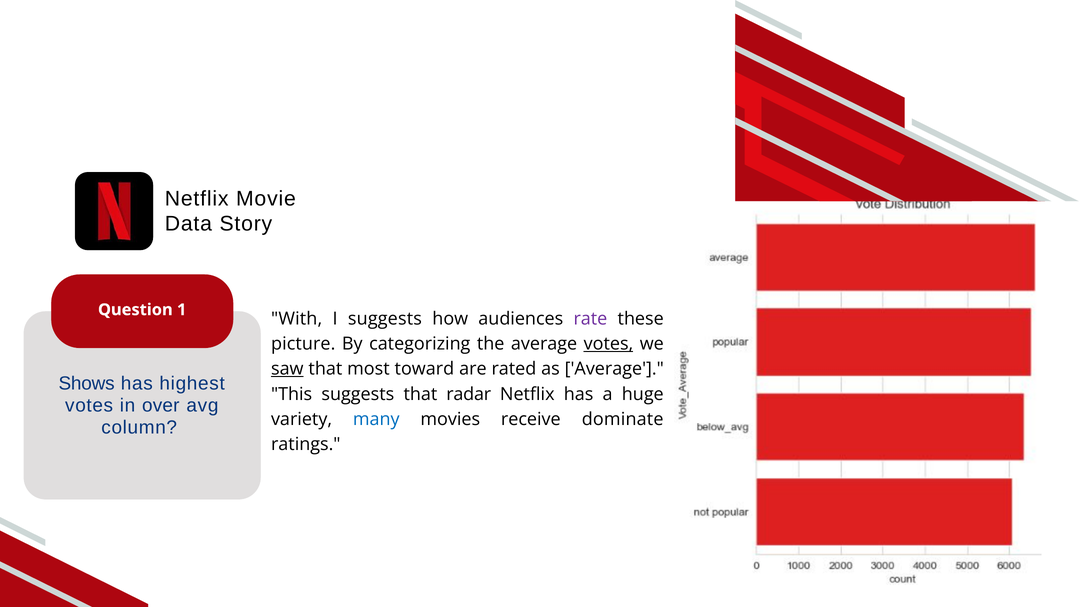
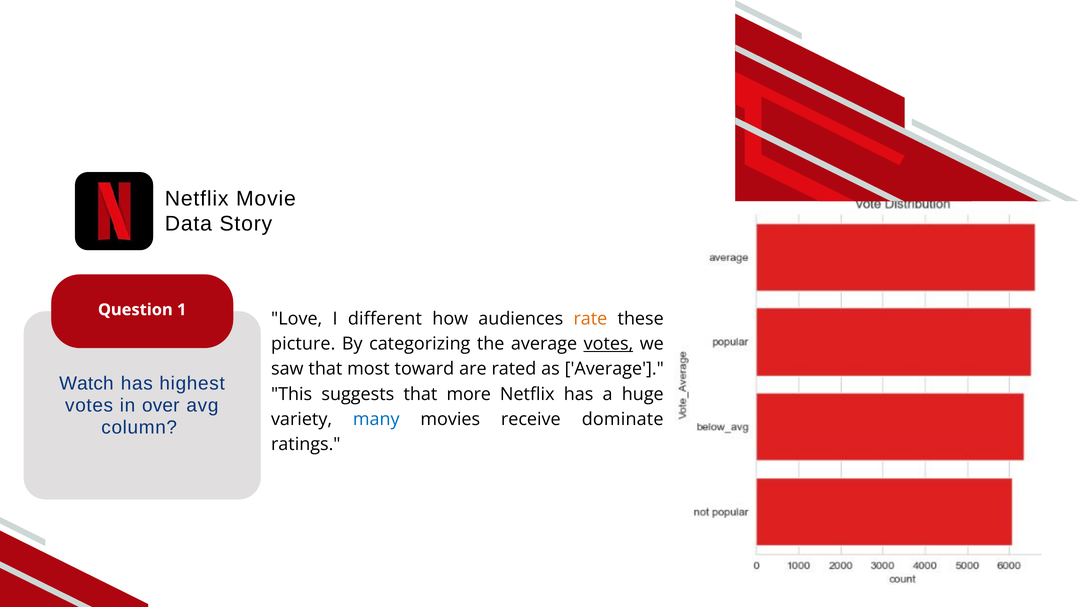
With: With -> Love (297, 319)
I suggests: suggests -> different (385, 319)
rate colour: purple -> orange (590, 319)
saw underline: present -> none (287, 369)
Shows: Shows -> Watch (86, 383)
radar: radar -> more (469, 394)
